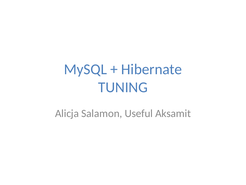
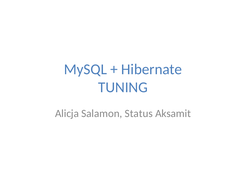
Useful: Useful -> Status (139, 113)
